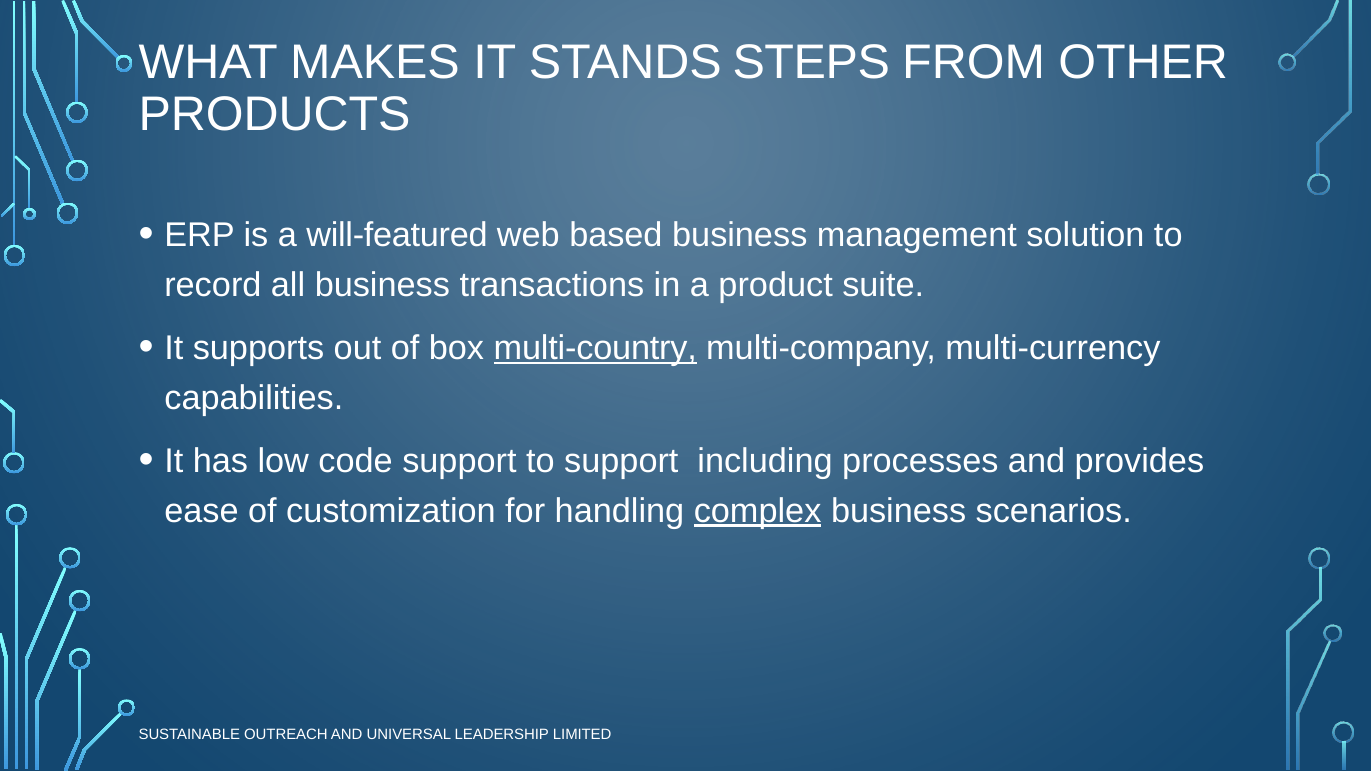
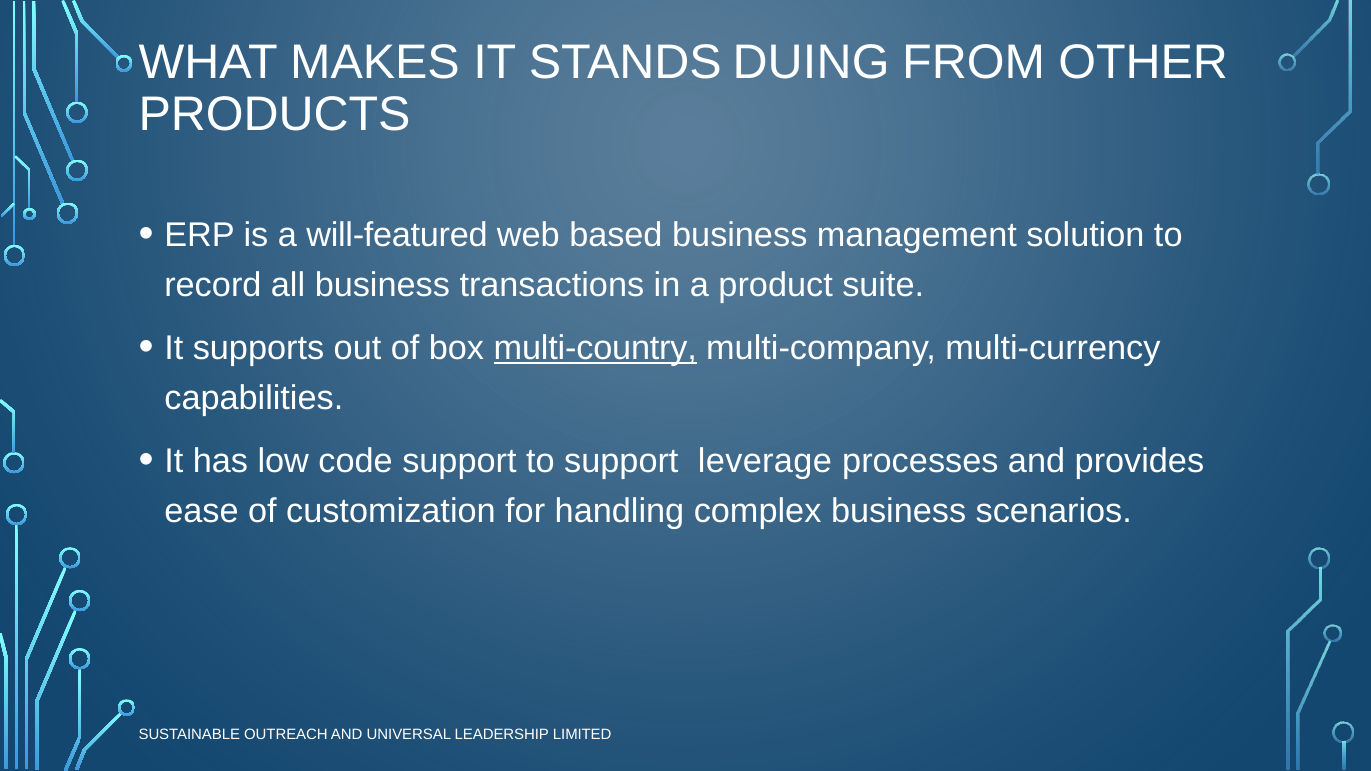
STEPS: STEPS -> DUING (811, 62)
including: including -> leverage (765, 462)
complex underline: present -> none (758, 511)
